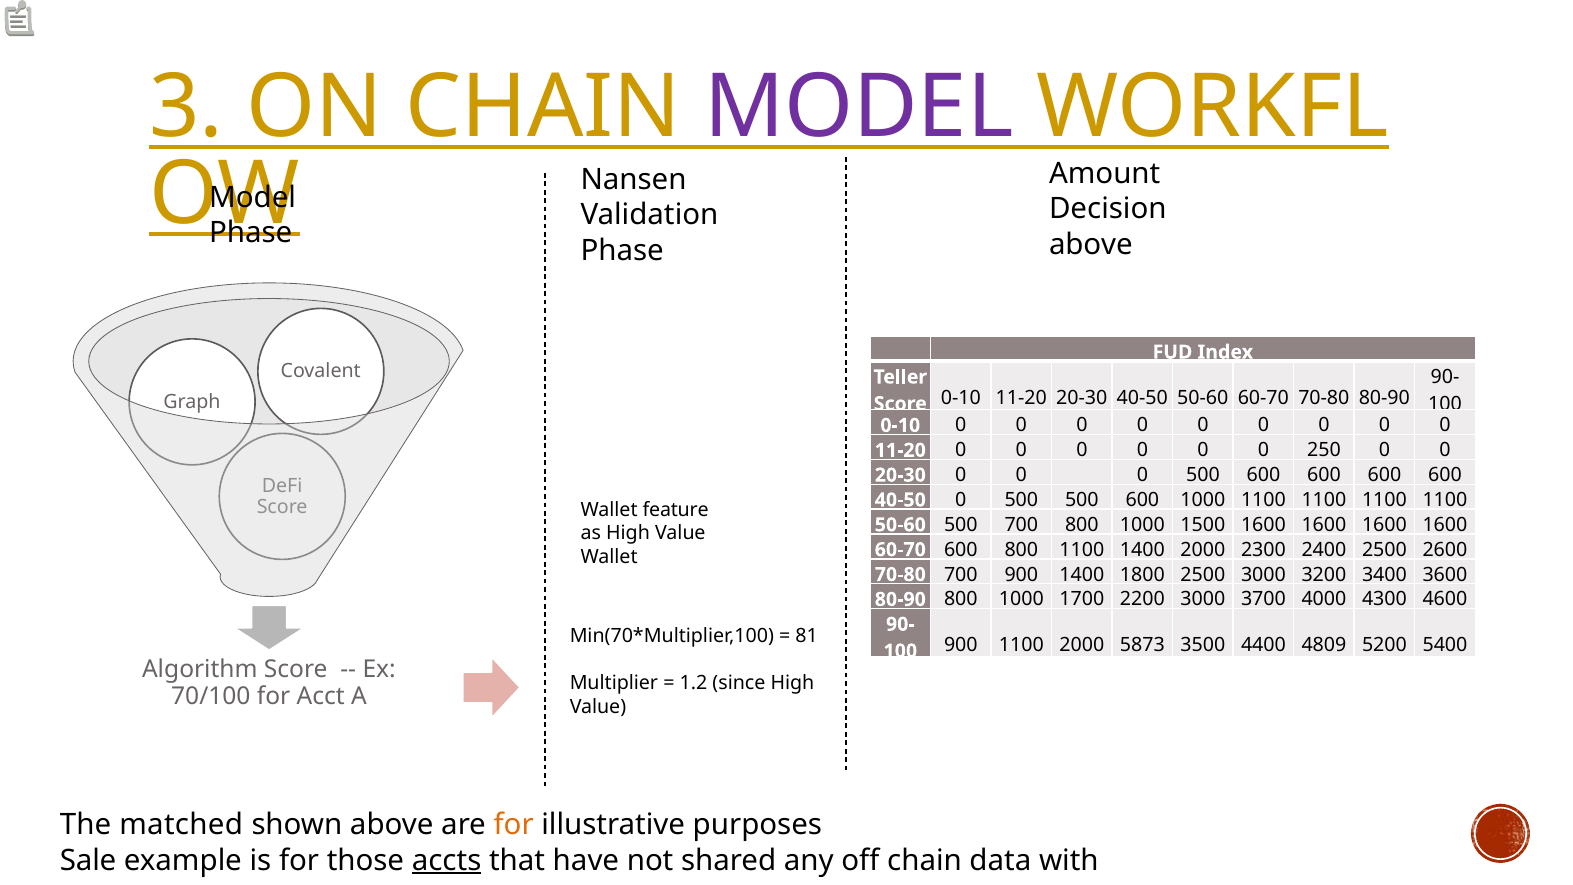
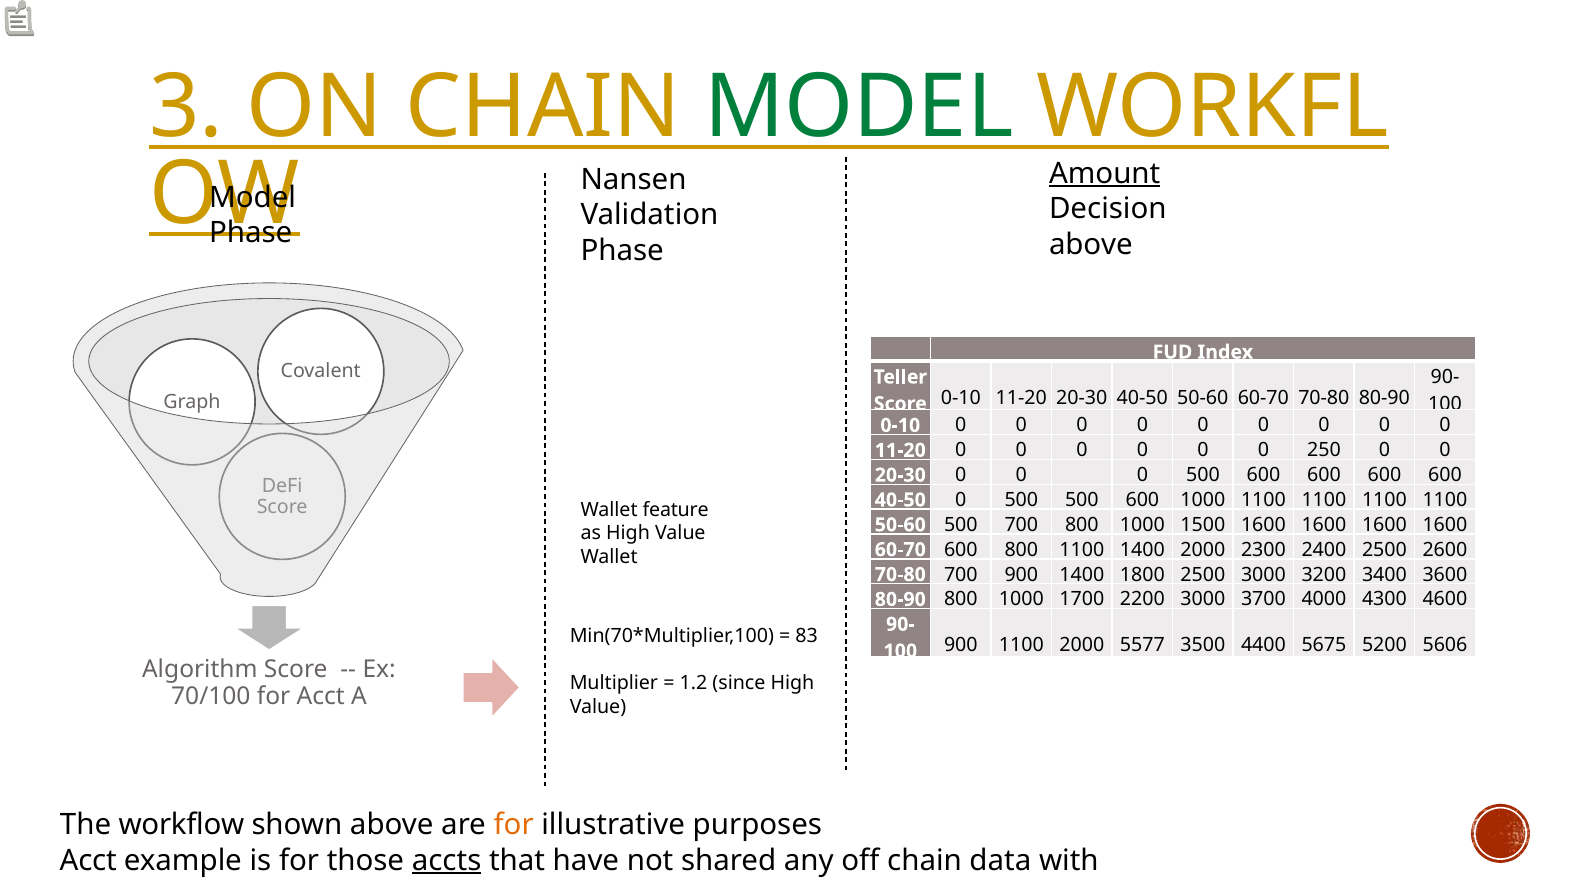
MODEL colour: purple -> green (859, 107)
Amount underline: none -> present (1105, 174)
81: 81 -> 83 (807, 636)
5873: 5873 -> 5577 (1142, 645)
4809: 4809 -> 5675 (1324, 645)
5400: 5400 -> 5606 (1445, 645)
matched: matched -> workflow (181, 825)
Sale: Sale -> Acct (88, 860)
